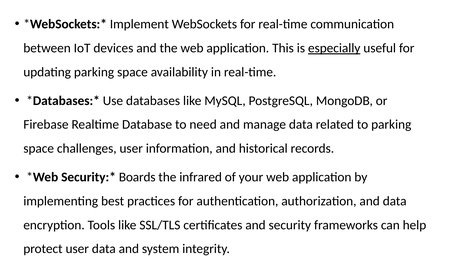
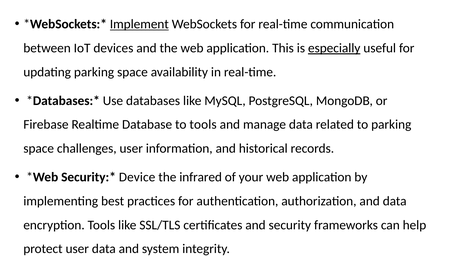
Implement underline: none -> present (139, 24)
to need: need -> tools (203, 125)
Boards: Boards -> Device (137, 177)
